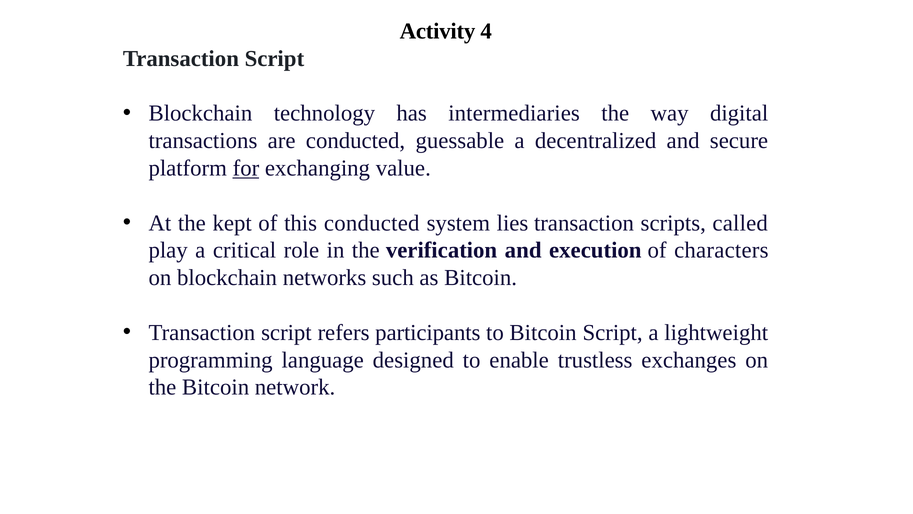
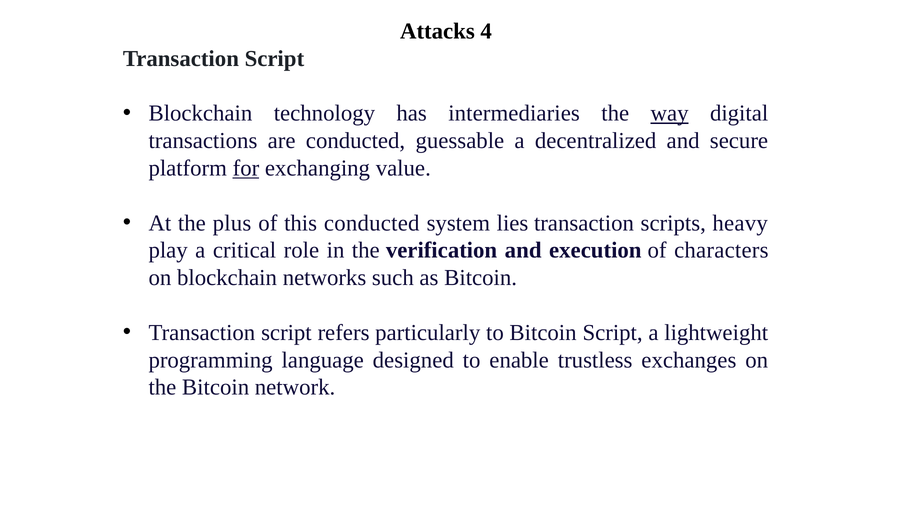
Activity: Activity -> Attacks (437, 31)
way underline: none -> present (670, 113)
kept: kept -> plus (232, 223)
called: called -> heavy (740, 223)
participants: participants -> particularly (428, 332)
